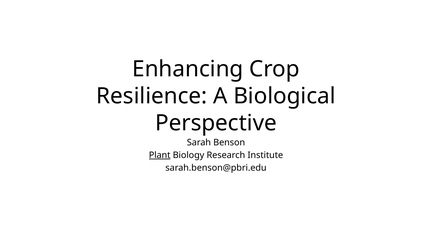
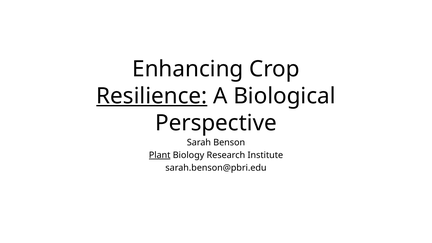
Resilience underline: none -> present (152, 96)
